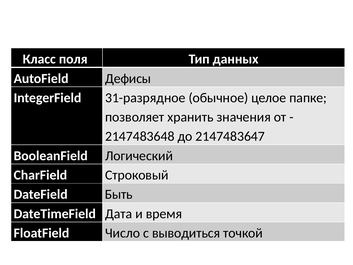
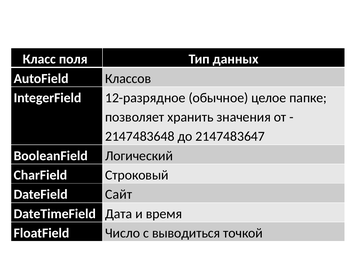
Дефисы: Дефисы -> Классов (128, 78)
31-разрядное: 31-разрядное -> 12-разрядное (145, 98)
Быть: Быть -> Сайт (119, 194)
